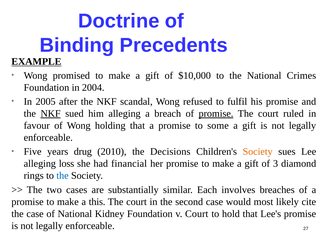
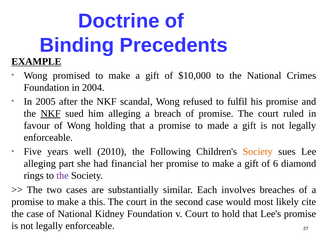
promise underline: present -> none (216, 114)
some: some -> made (218, 126)
drug: drug -> well (83, 152)
Decisions: Decisions -> Following (170, 152)
loss: loss -> part (67, 164)
3: 3 -> 6 (276, 164)
the colour: blue -> purple (63, 176)
